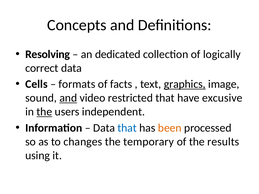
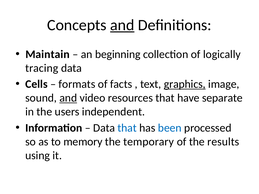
and underline: none -> present (122, 25)
Resolving: Resolving -> Maintain (48, 54)
dedicated: dedicated -> beginning (118, 54)
correct: correct -> tracing (42, 68)
restricted: restricted -> resources (130, 98)
excusive: excusive -> separate (222, 98)
the underline: present -> none (44, 112)
been colour: orange -> blue (170, 128)
changes: changes -> memory (83, 142)
